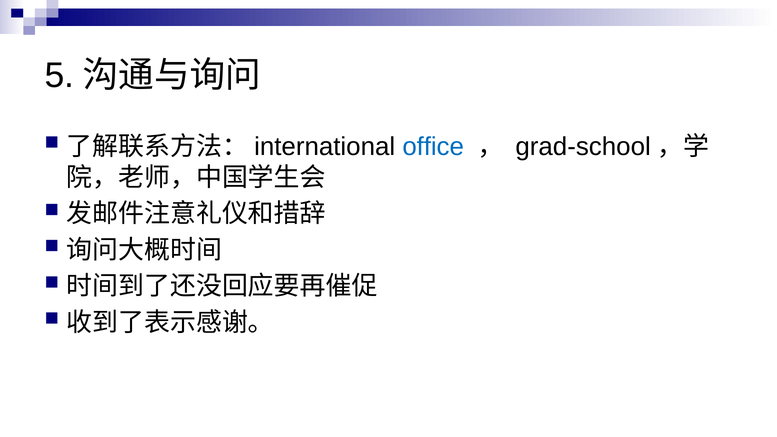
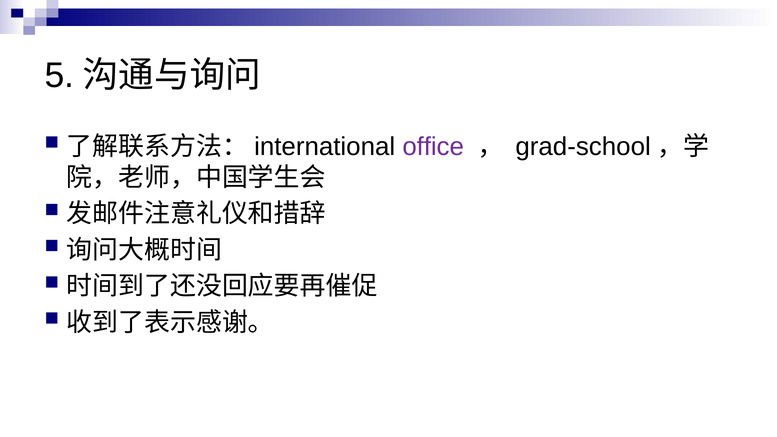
office colour: blue -> purple (433, 146)
